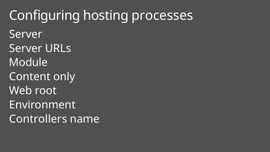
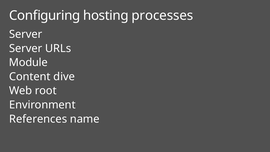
only: only -> dive (64, 77)
Controllers: Controllers -> References (38, 119)
